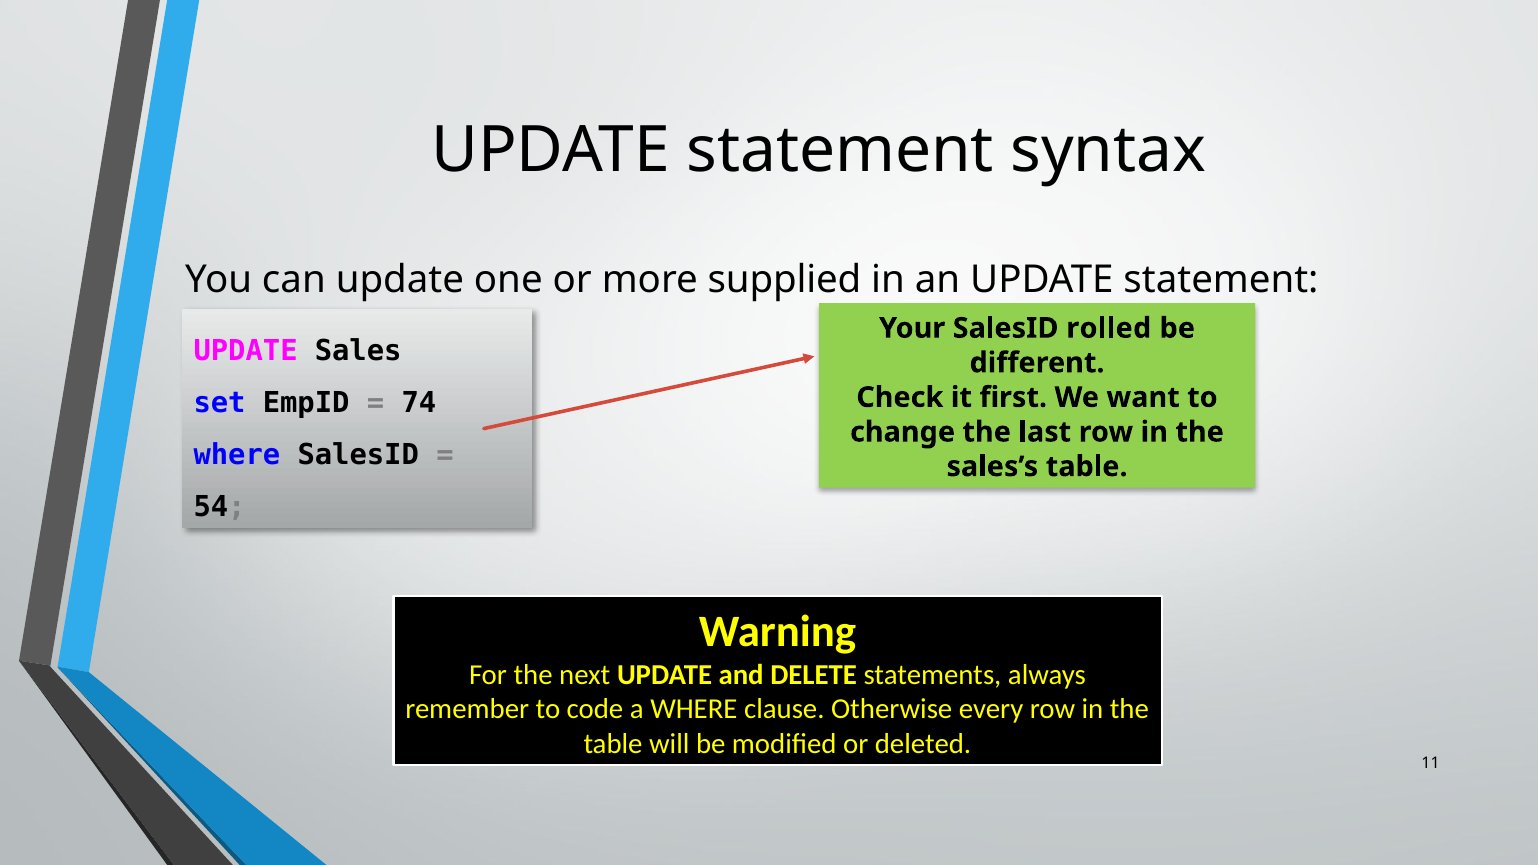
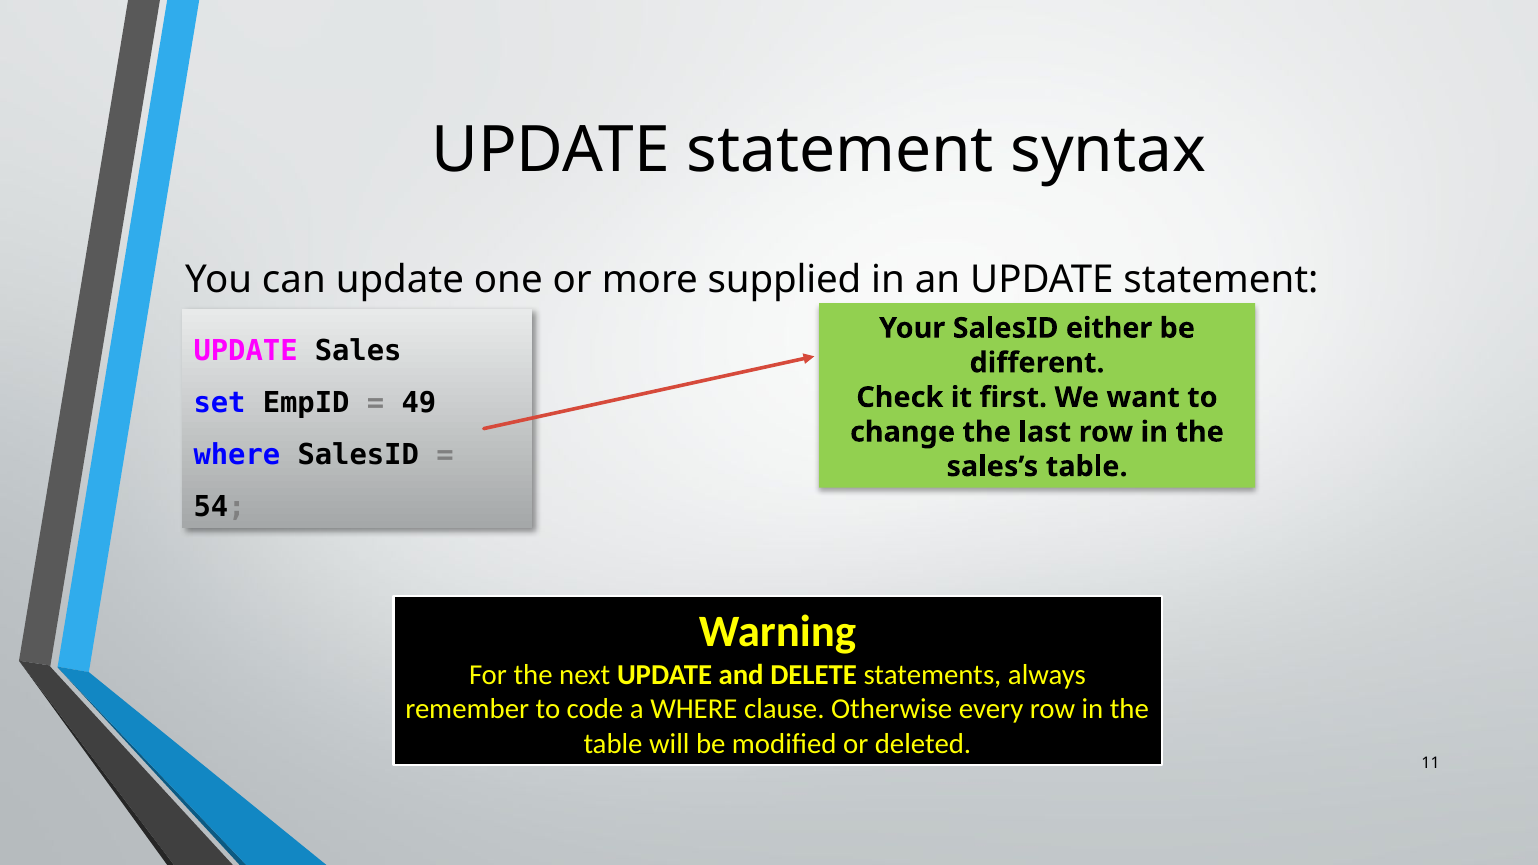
rolled: rolled -> either (1109, 328)
74: 74 -> 49 (419, 403)
